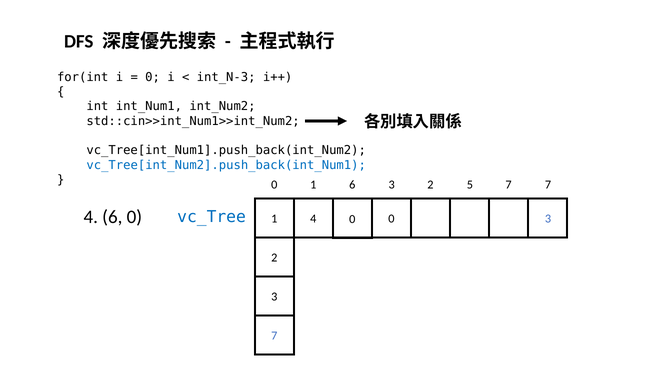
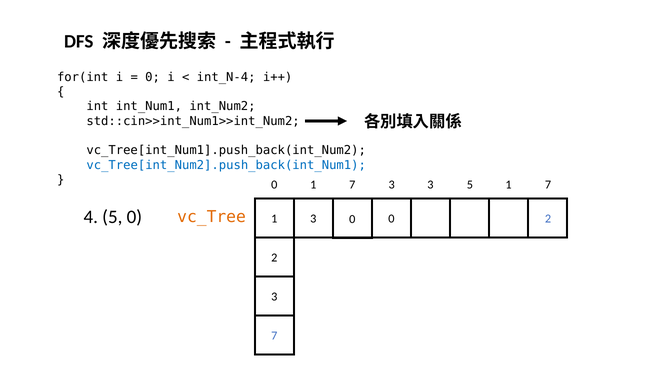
int_N-3: int_N-3 -> int_N-4 (226, 77)
0 1 6: 6 -> 7 (352, 185)
3 2: 2 -> 3 (430, 185)
5 7: 7 -> 1 (509, 185)
4 6: 6 -> 5 (112, 217)
1 4: 4 -> 3 (313, 218)
vc_Tree colour: blue -> orange (212, 217)
3: 3 -> 2 (548, 218)
